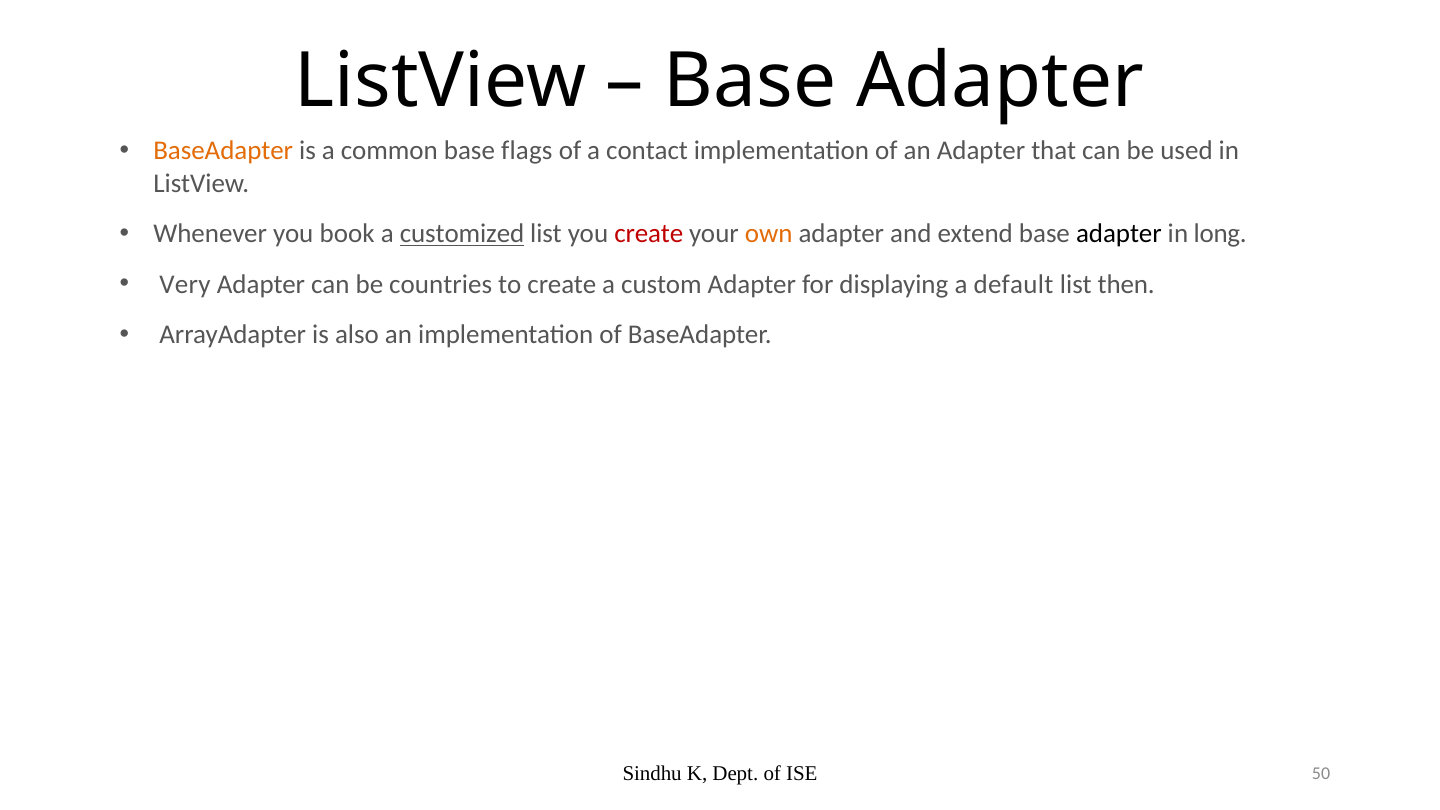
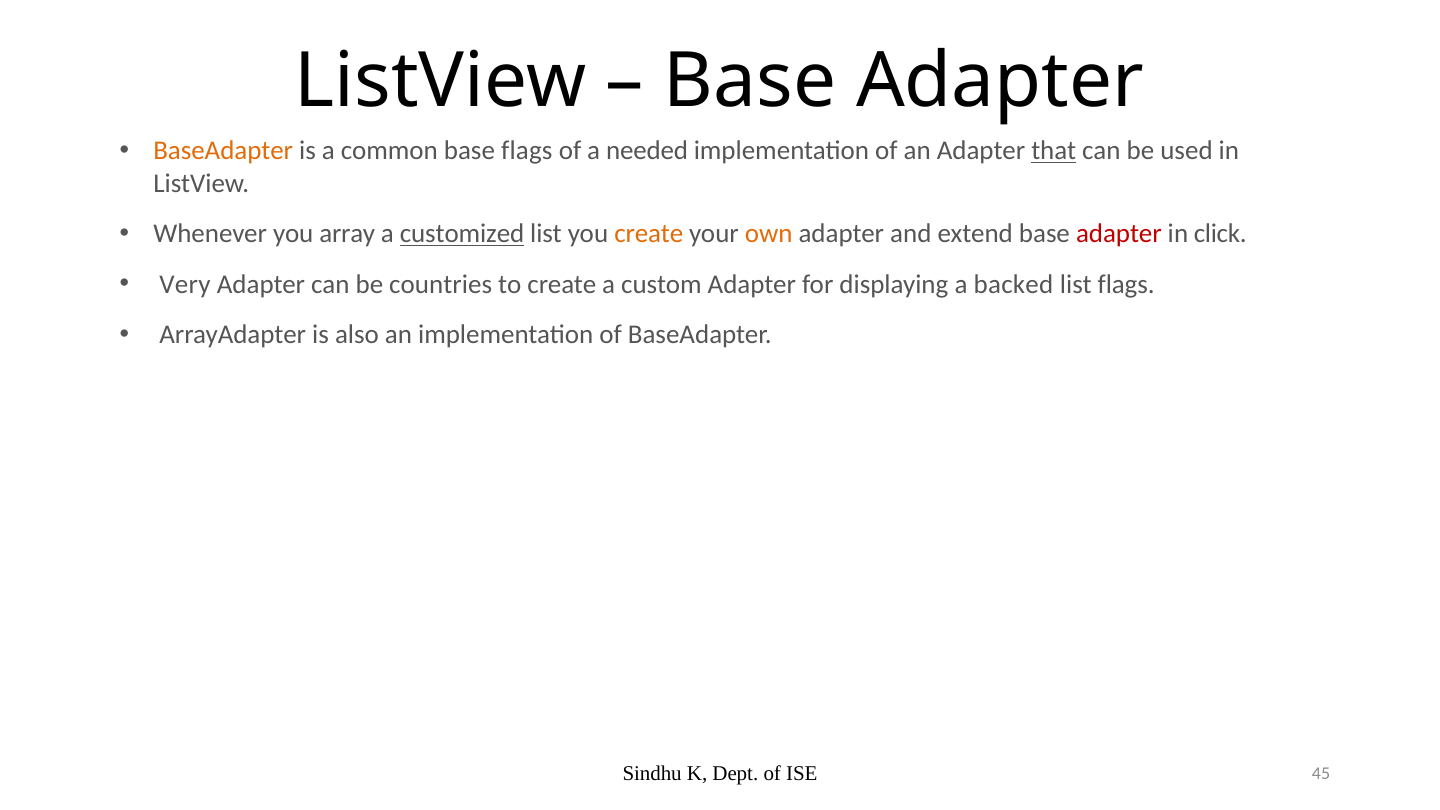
contact: contact -> needed (647, 151)
that underline: none -> present (1054, 151)
book: book -> array (347, 234)
create colour: red -> orange (649, 234)
adapter colour: black -> red (1119, 234)
long: long -> click (1220, 234)
default: default -> backed (1013, 284)
list then: then -> flags (1126, 284)
50: 50 -> 45 (1321, 773)
